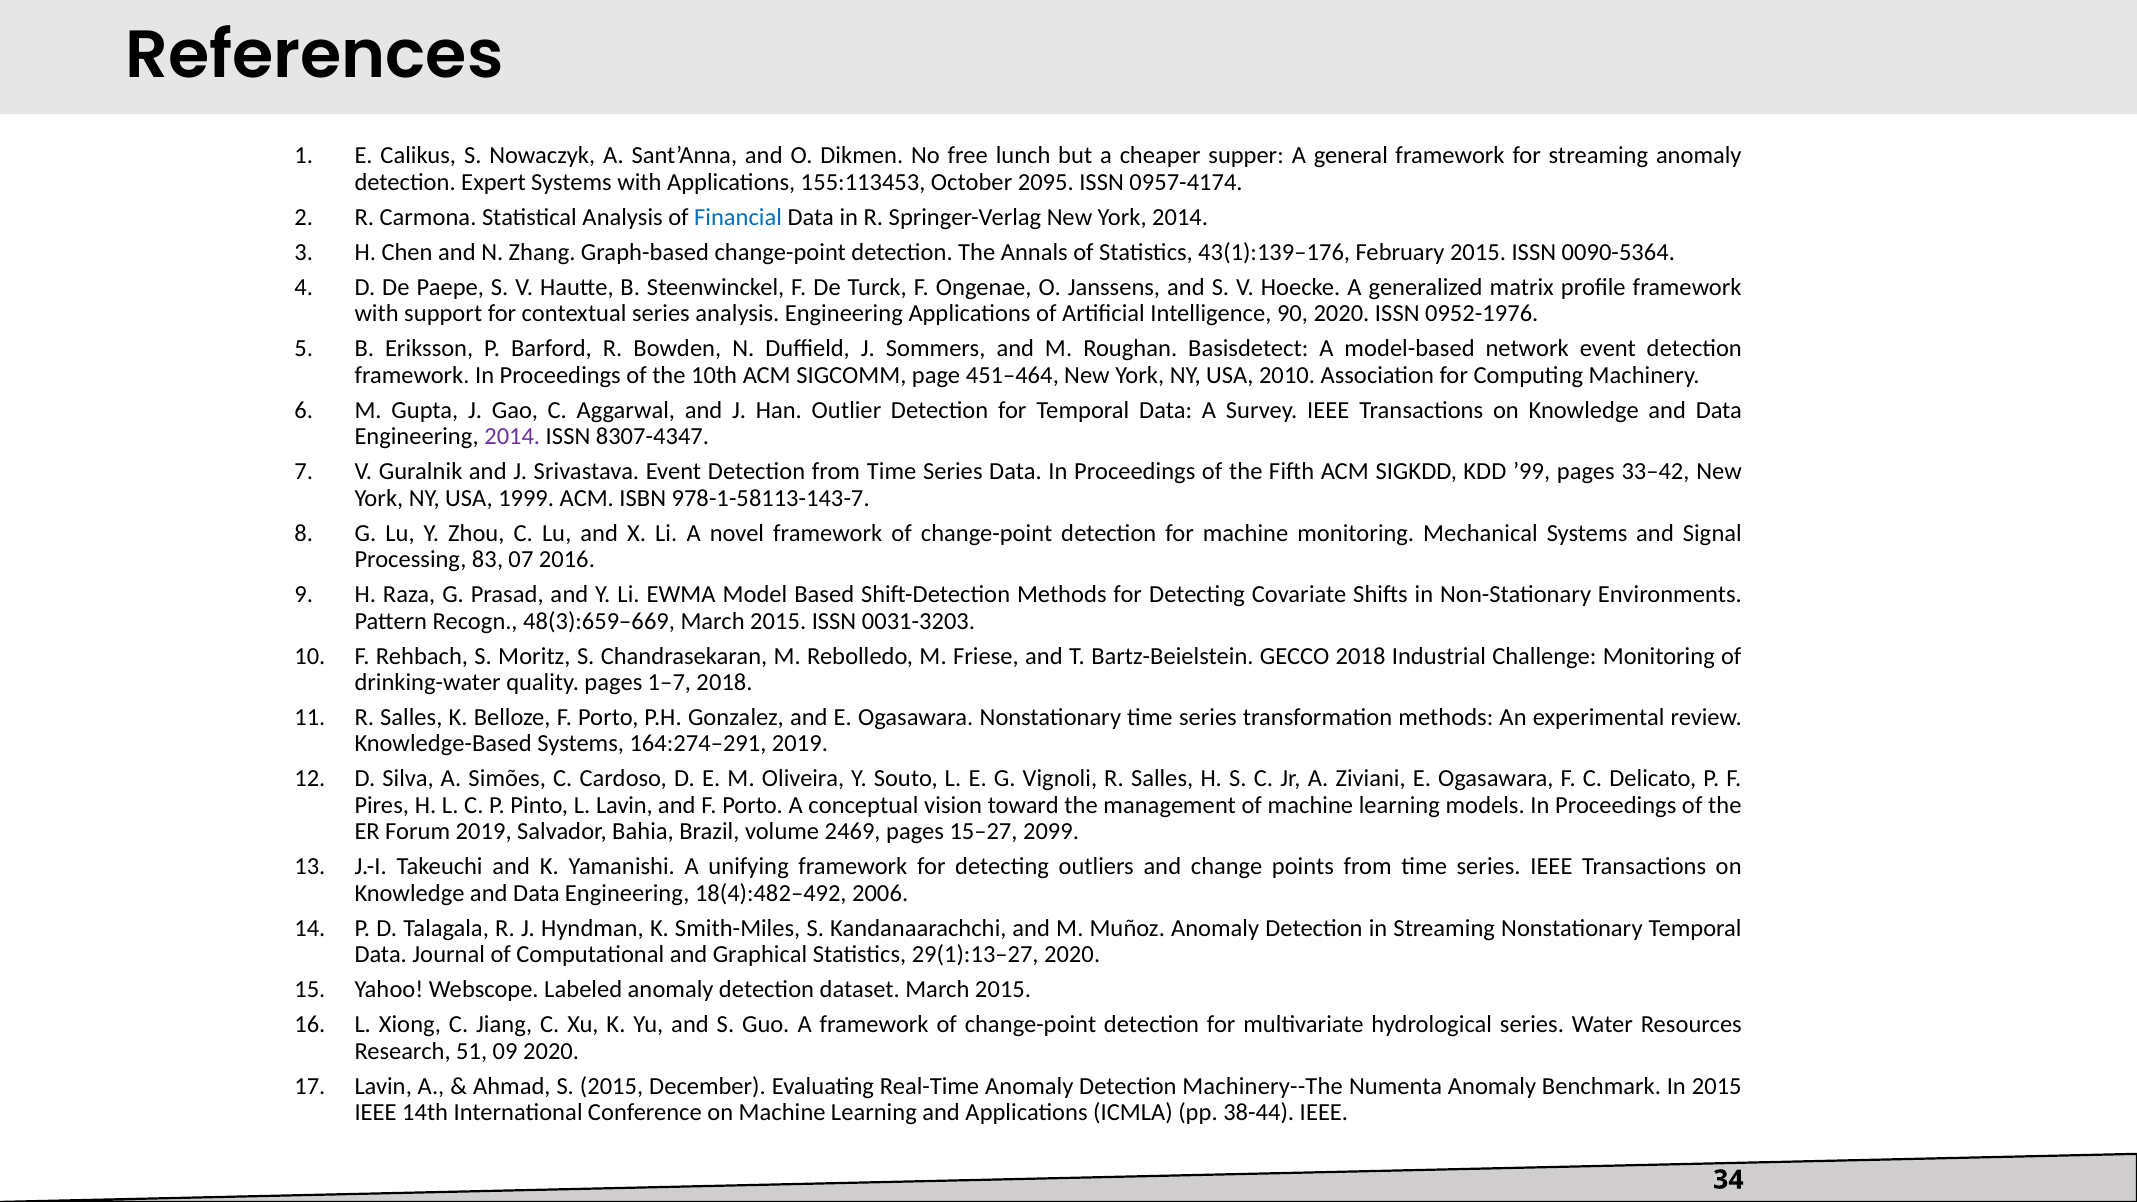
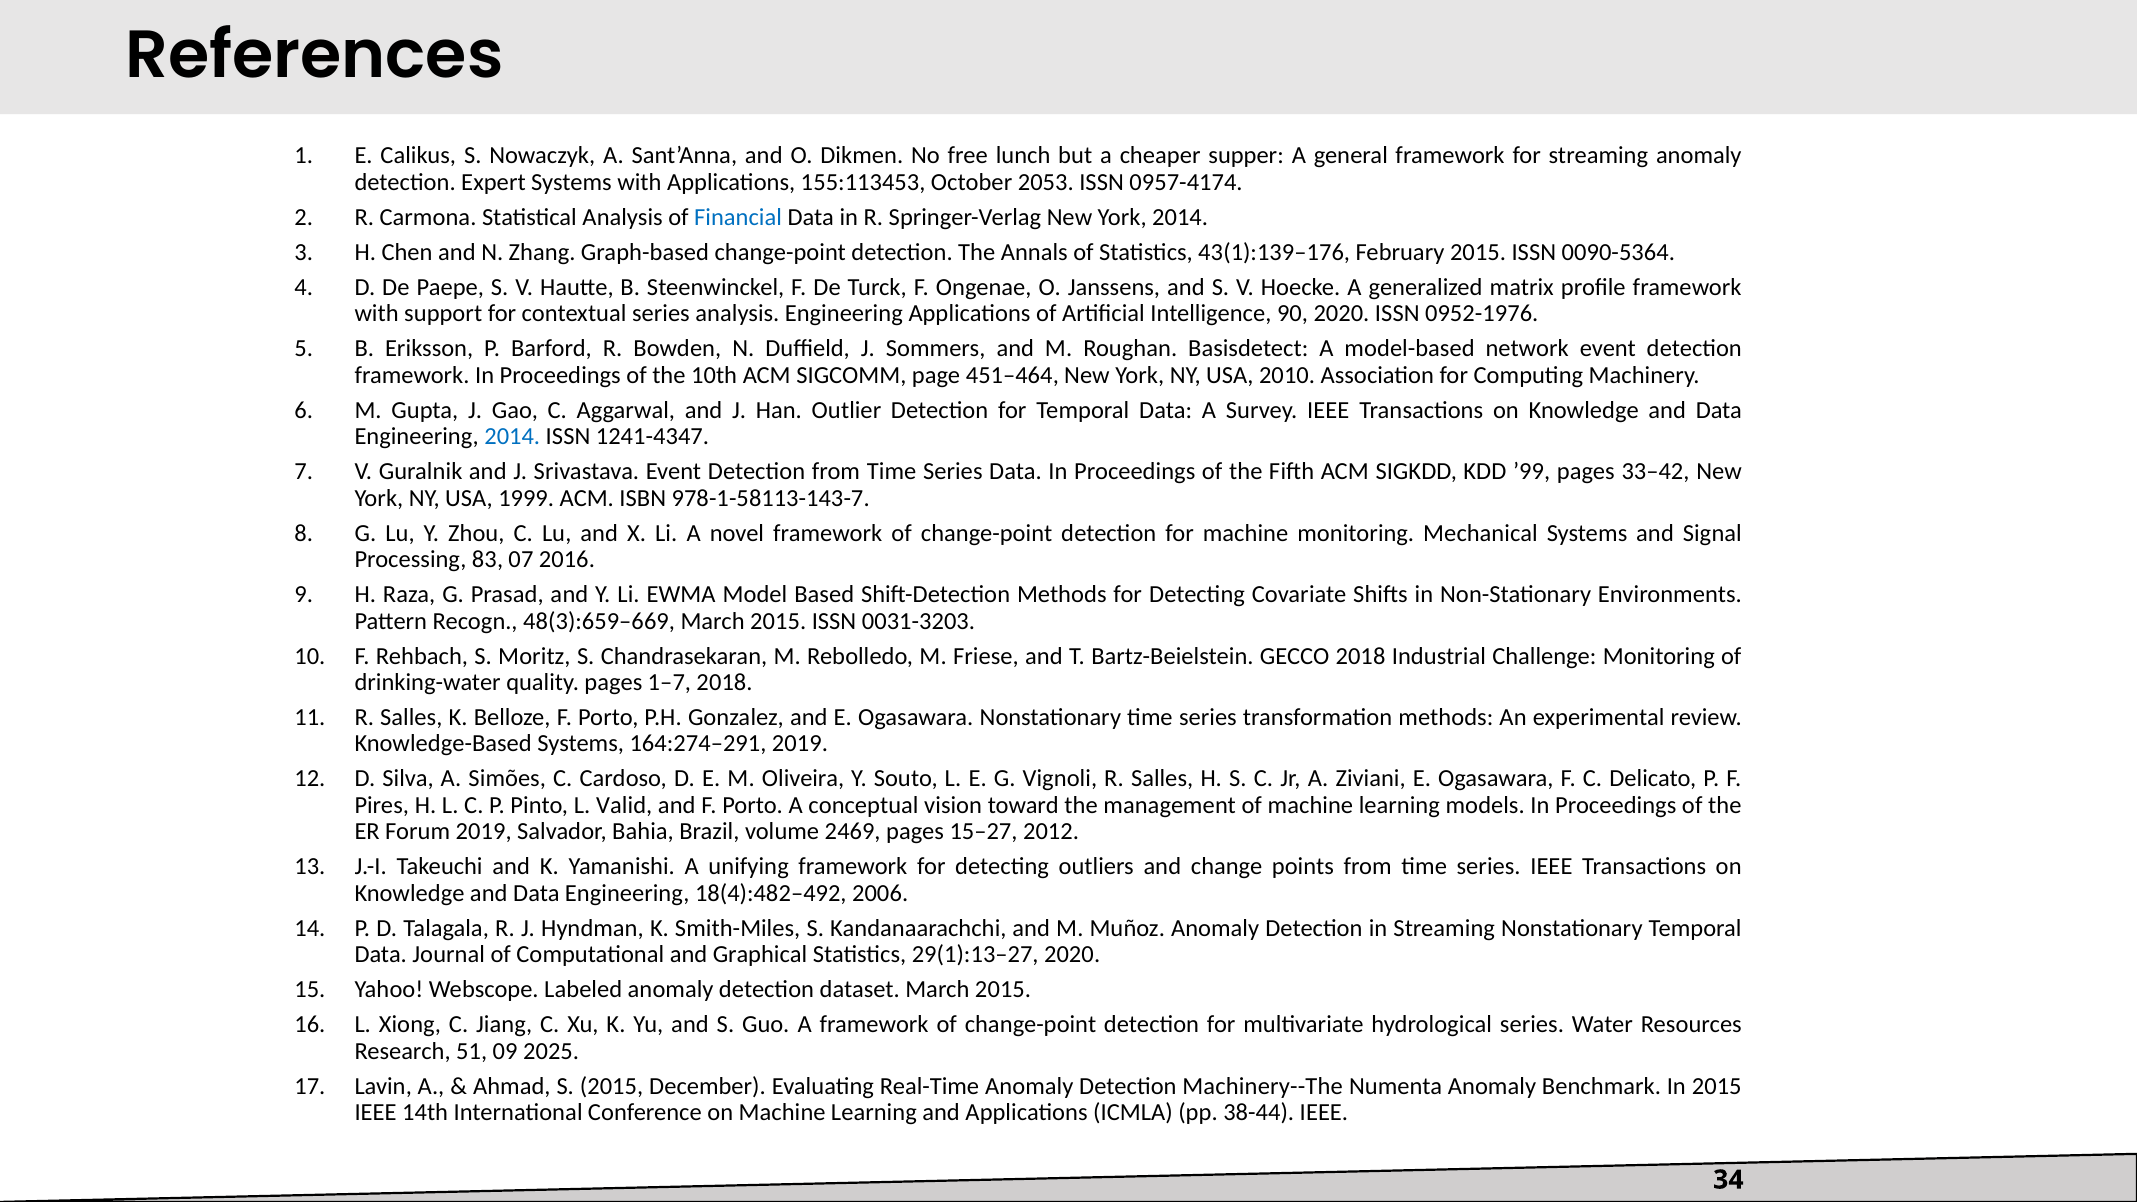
2095: 2095 -> 2053 (1046, 182)
2014 colour: purple -> blue (512, 437)
8307-4347: 8307-4347 -> 1241-4347 (652, 437)
L Lavin: Lavin -> Valid (624, 805)
2099: 2099 -> 2012 (1051, 832)
09 2020: 2020 -> 2025 (551, 1051)
